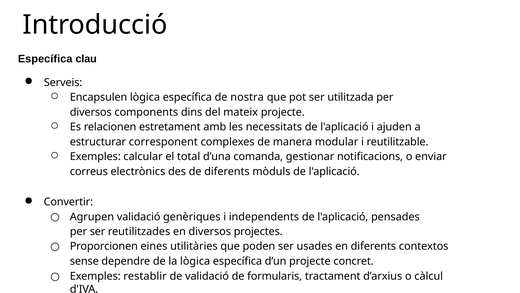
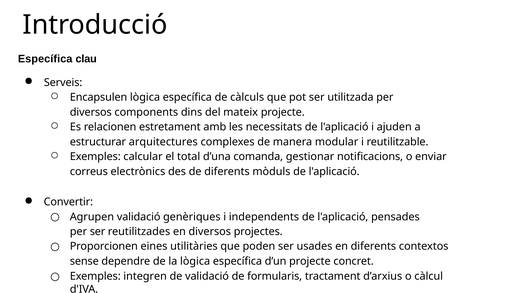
nostra: nostra -> càlculs (247, 97)
corresponent: corresponent -> arquitectures (163, 142)
restablir: restablir -> integren (145, 276)
